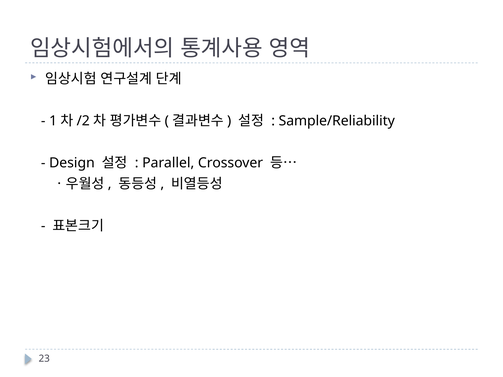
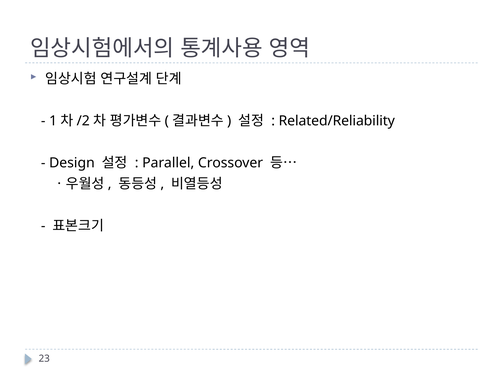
Sample/Reliability: Sample/Reliability -> Related/Reliability (337, 121)
